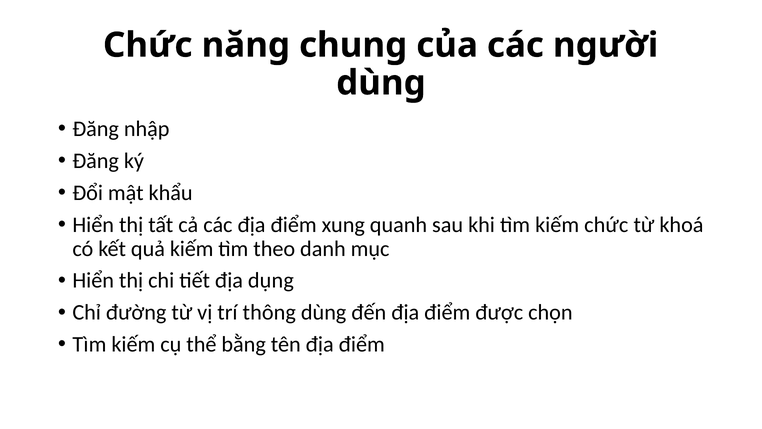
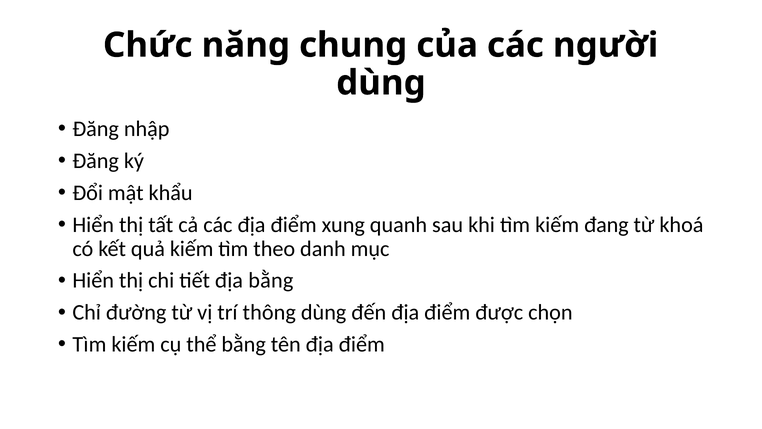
kiếm chức: chức -> đang (606, 225)
địa dụng: dụng -> bằng (271, 280)
